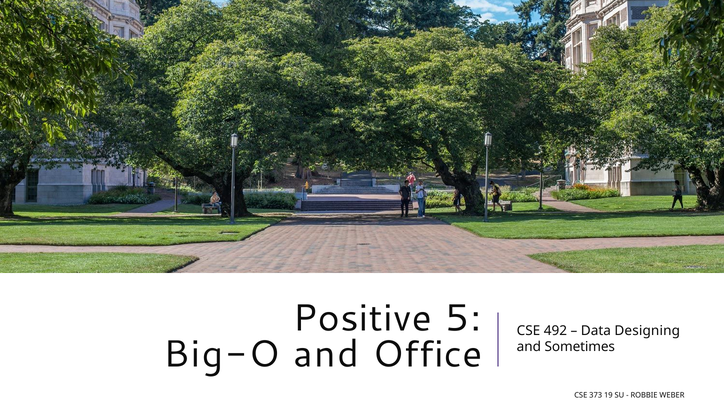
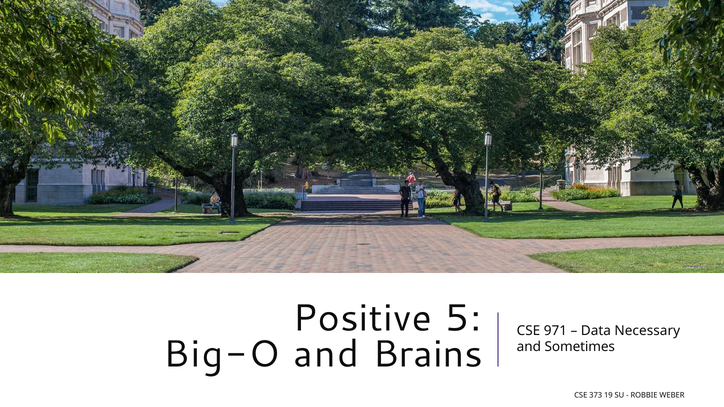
492: 492 -> 971 (555, 331)
Designing: Designing -> Necessary (647, 331)
Office: Office -> Brains (428, 354)
